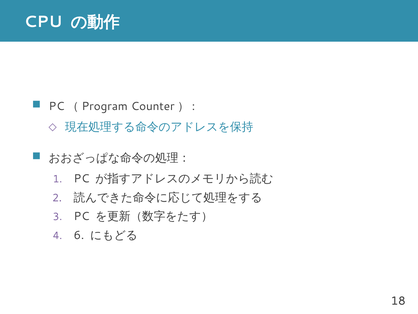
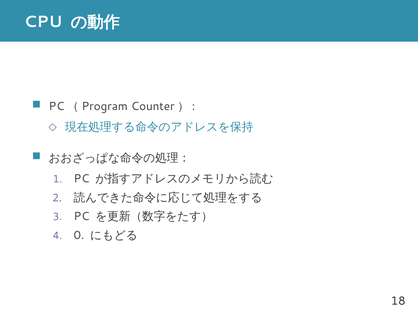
6: 6 -> 0 (79, 235)
